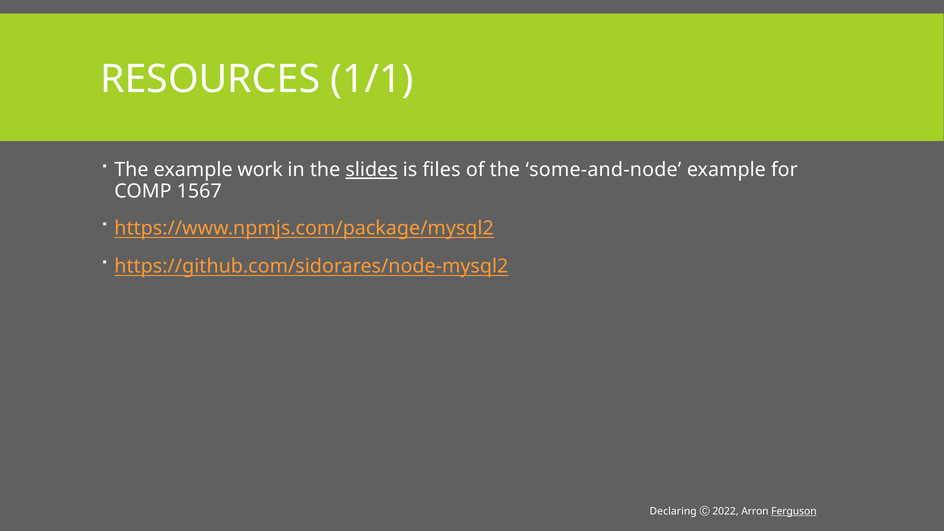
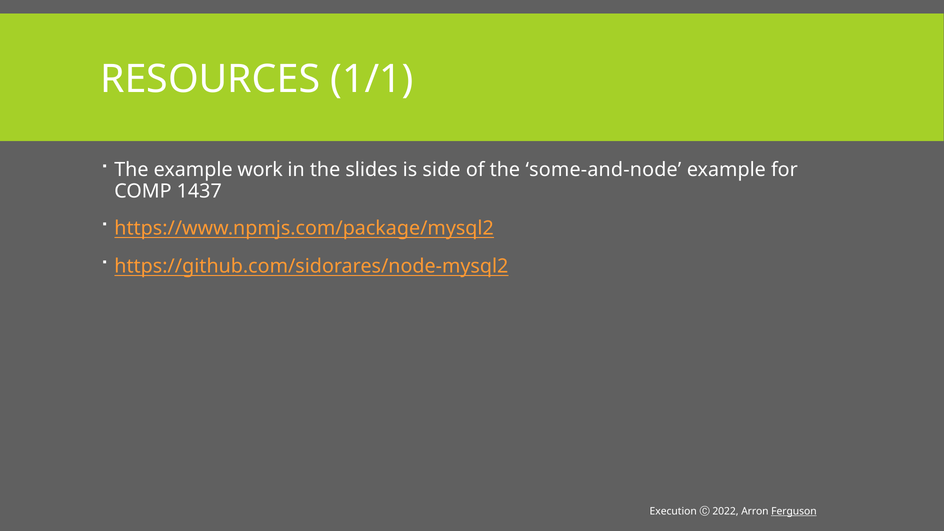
slides underline: present -> none (372, 170)
files: files -> side (442, 170)
1567: 1567 -> 1437 (199, 191)
Declaring: Declaring -> Execution (673, 511)
